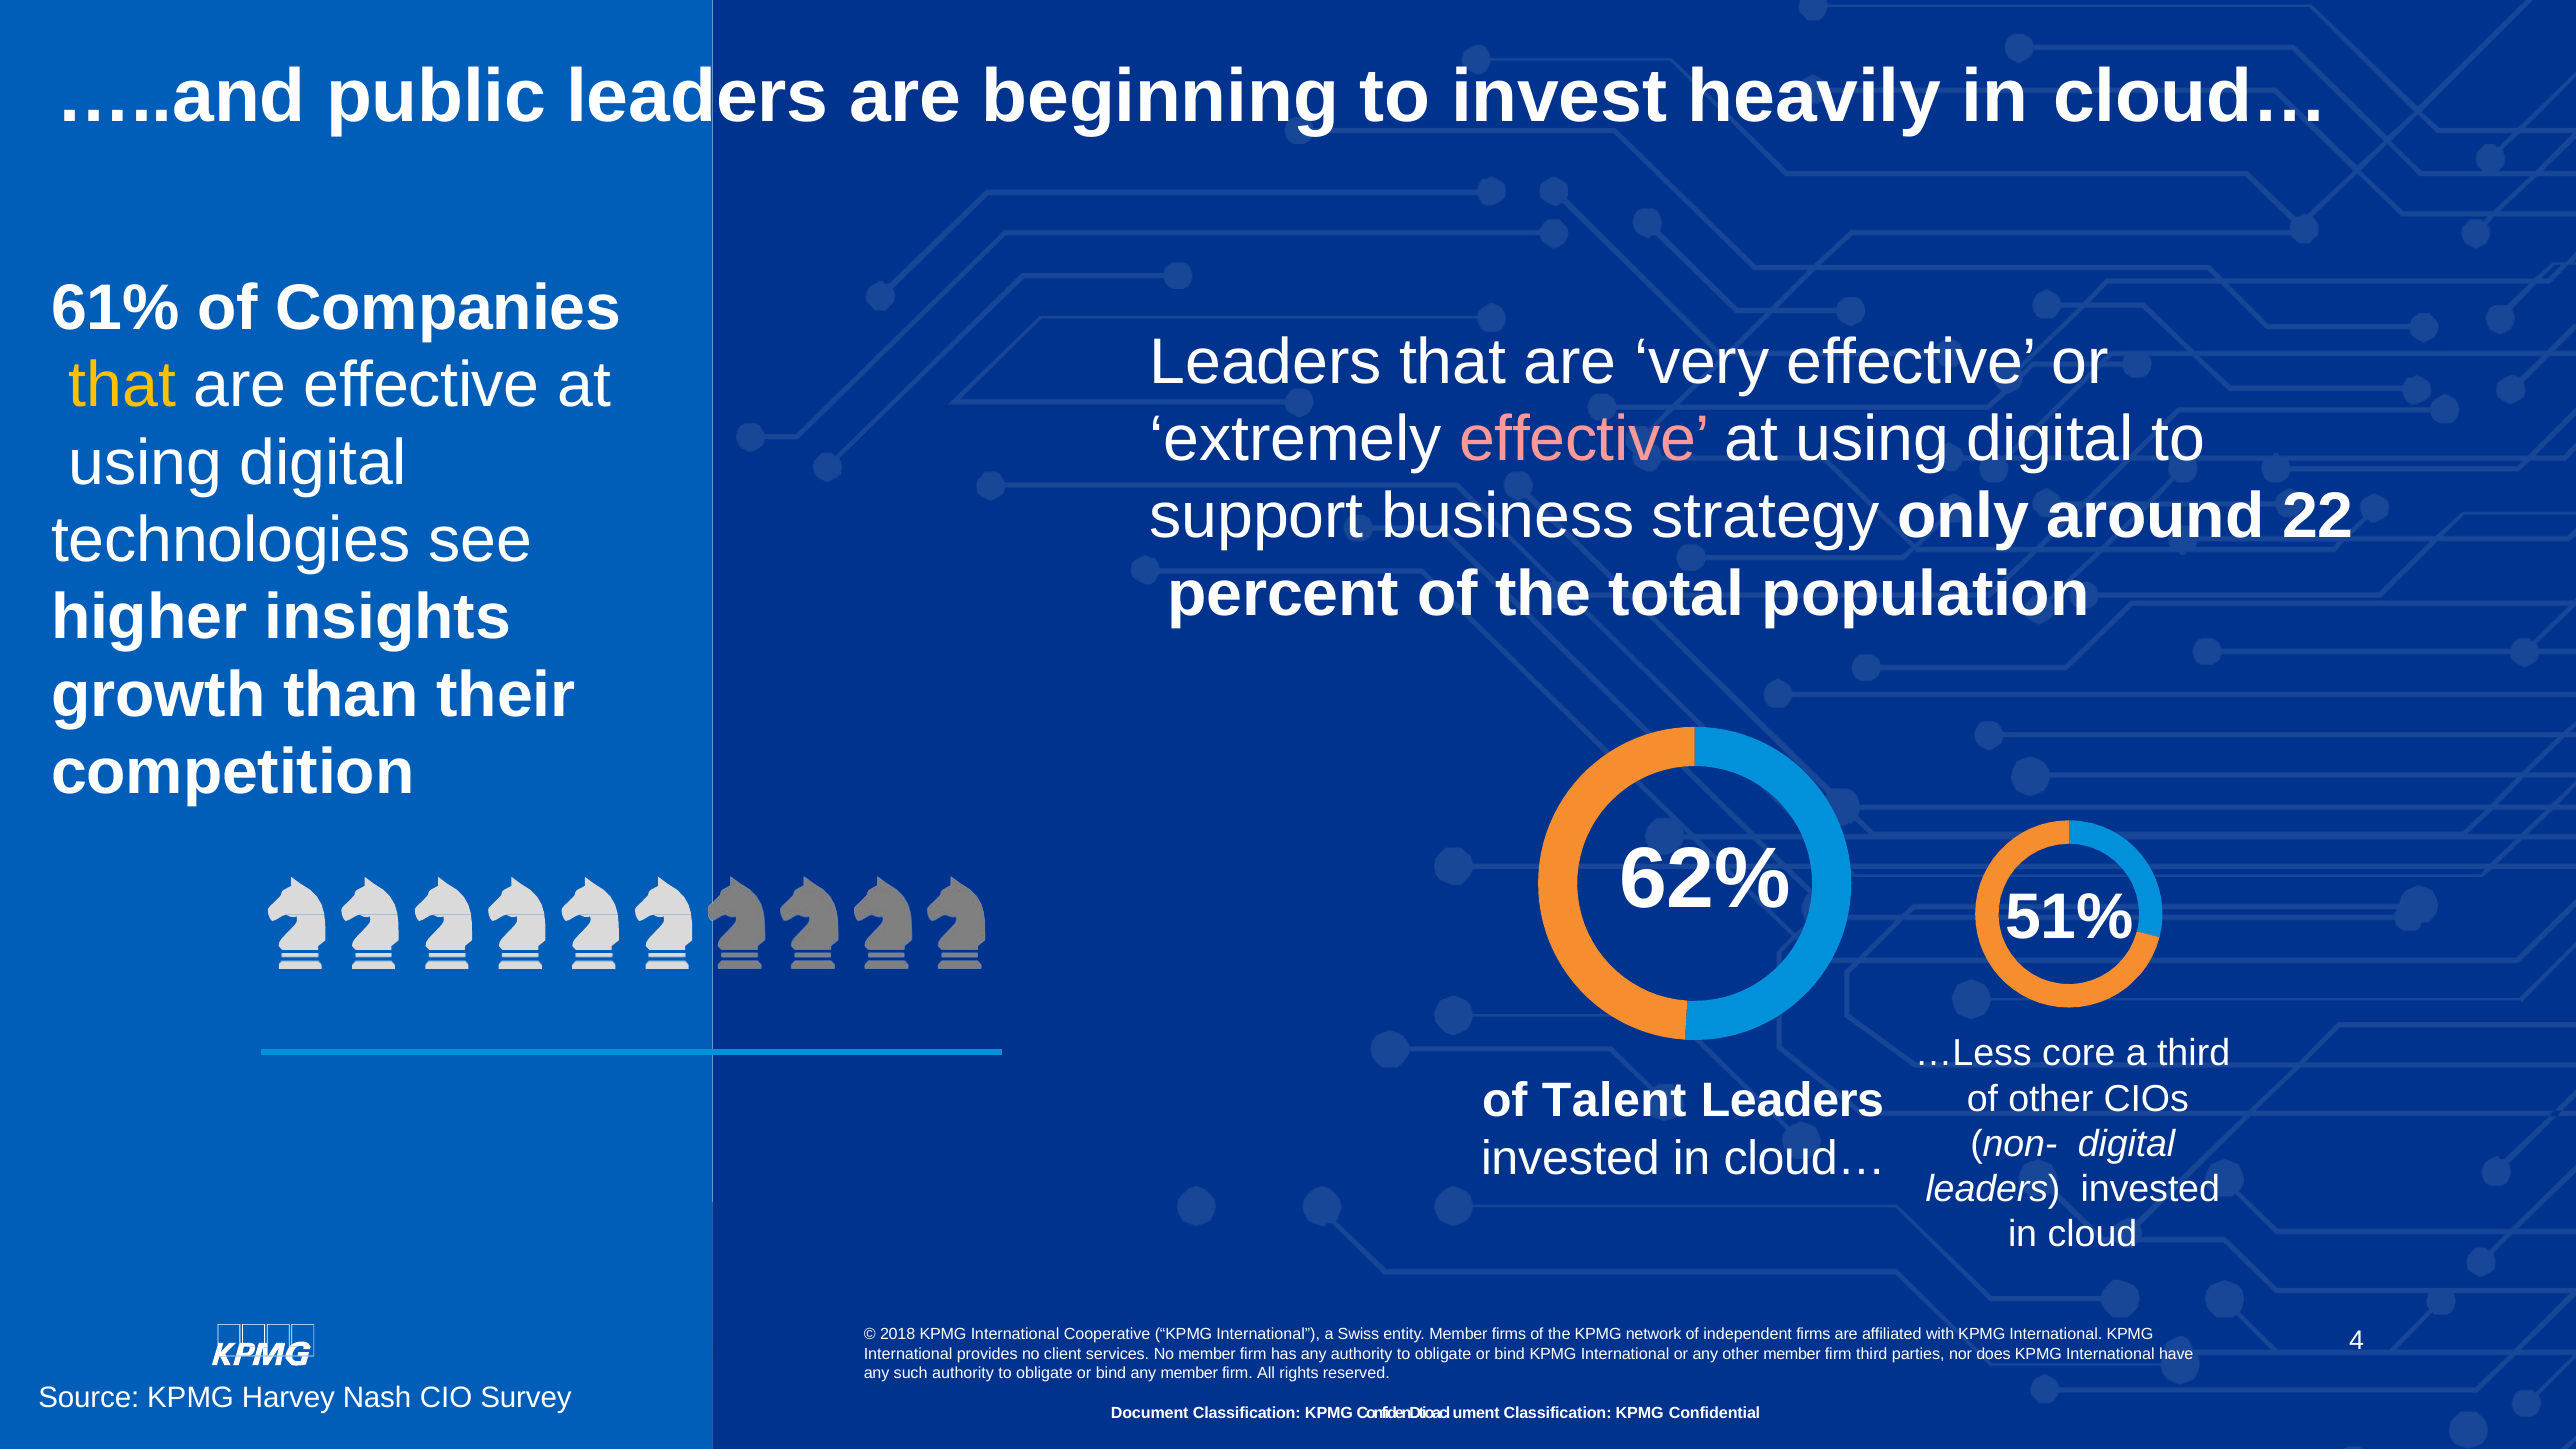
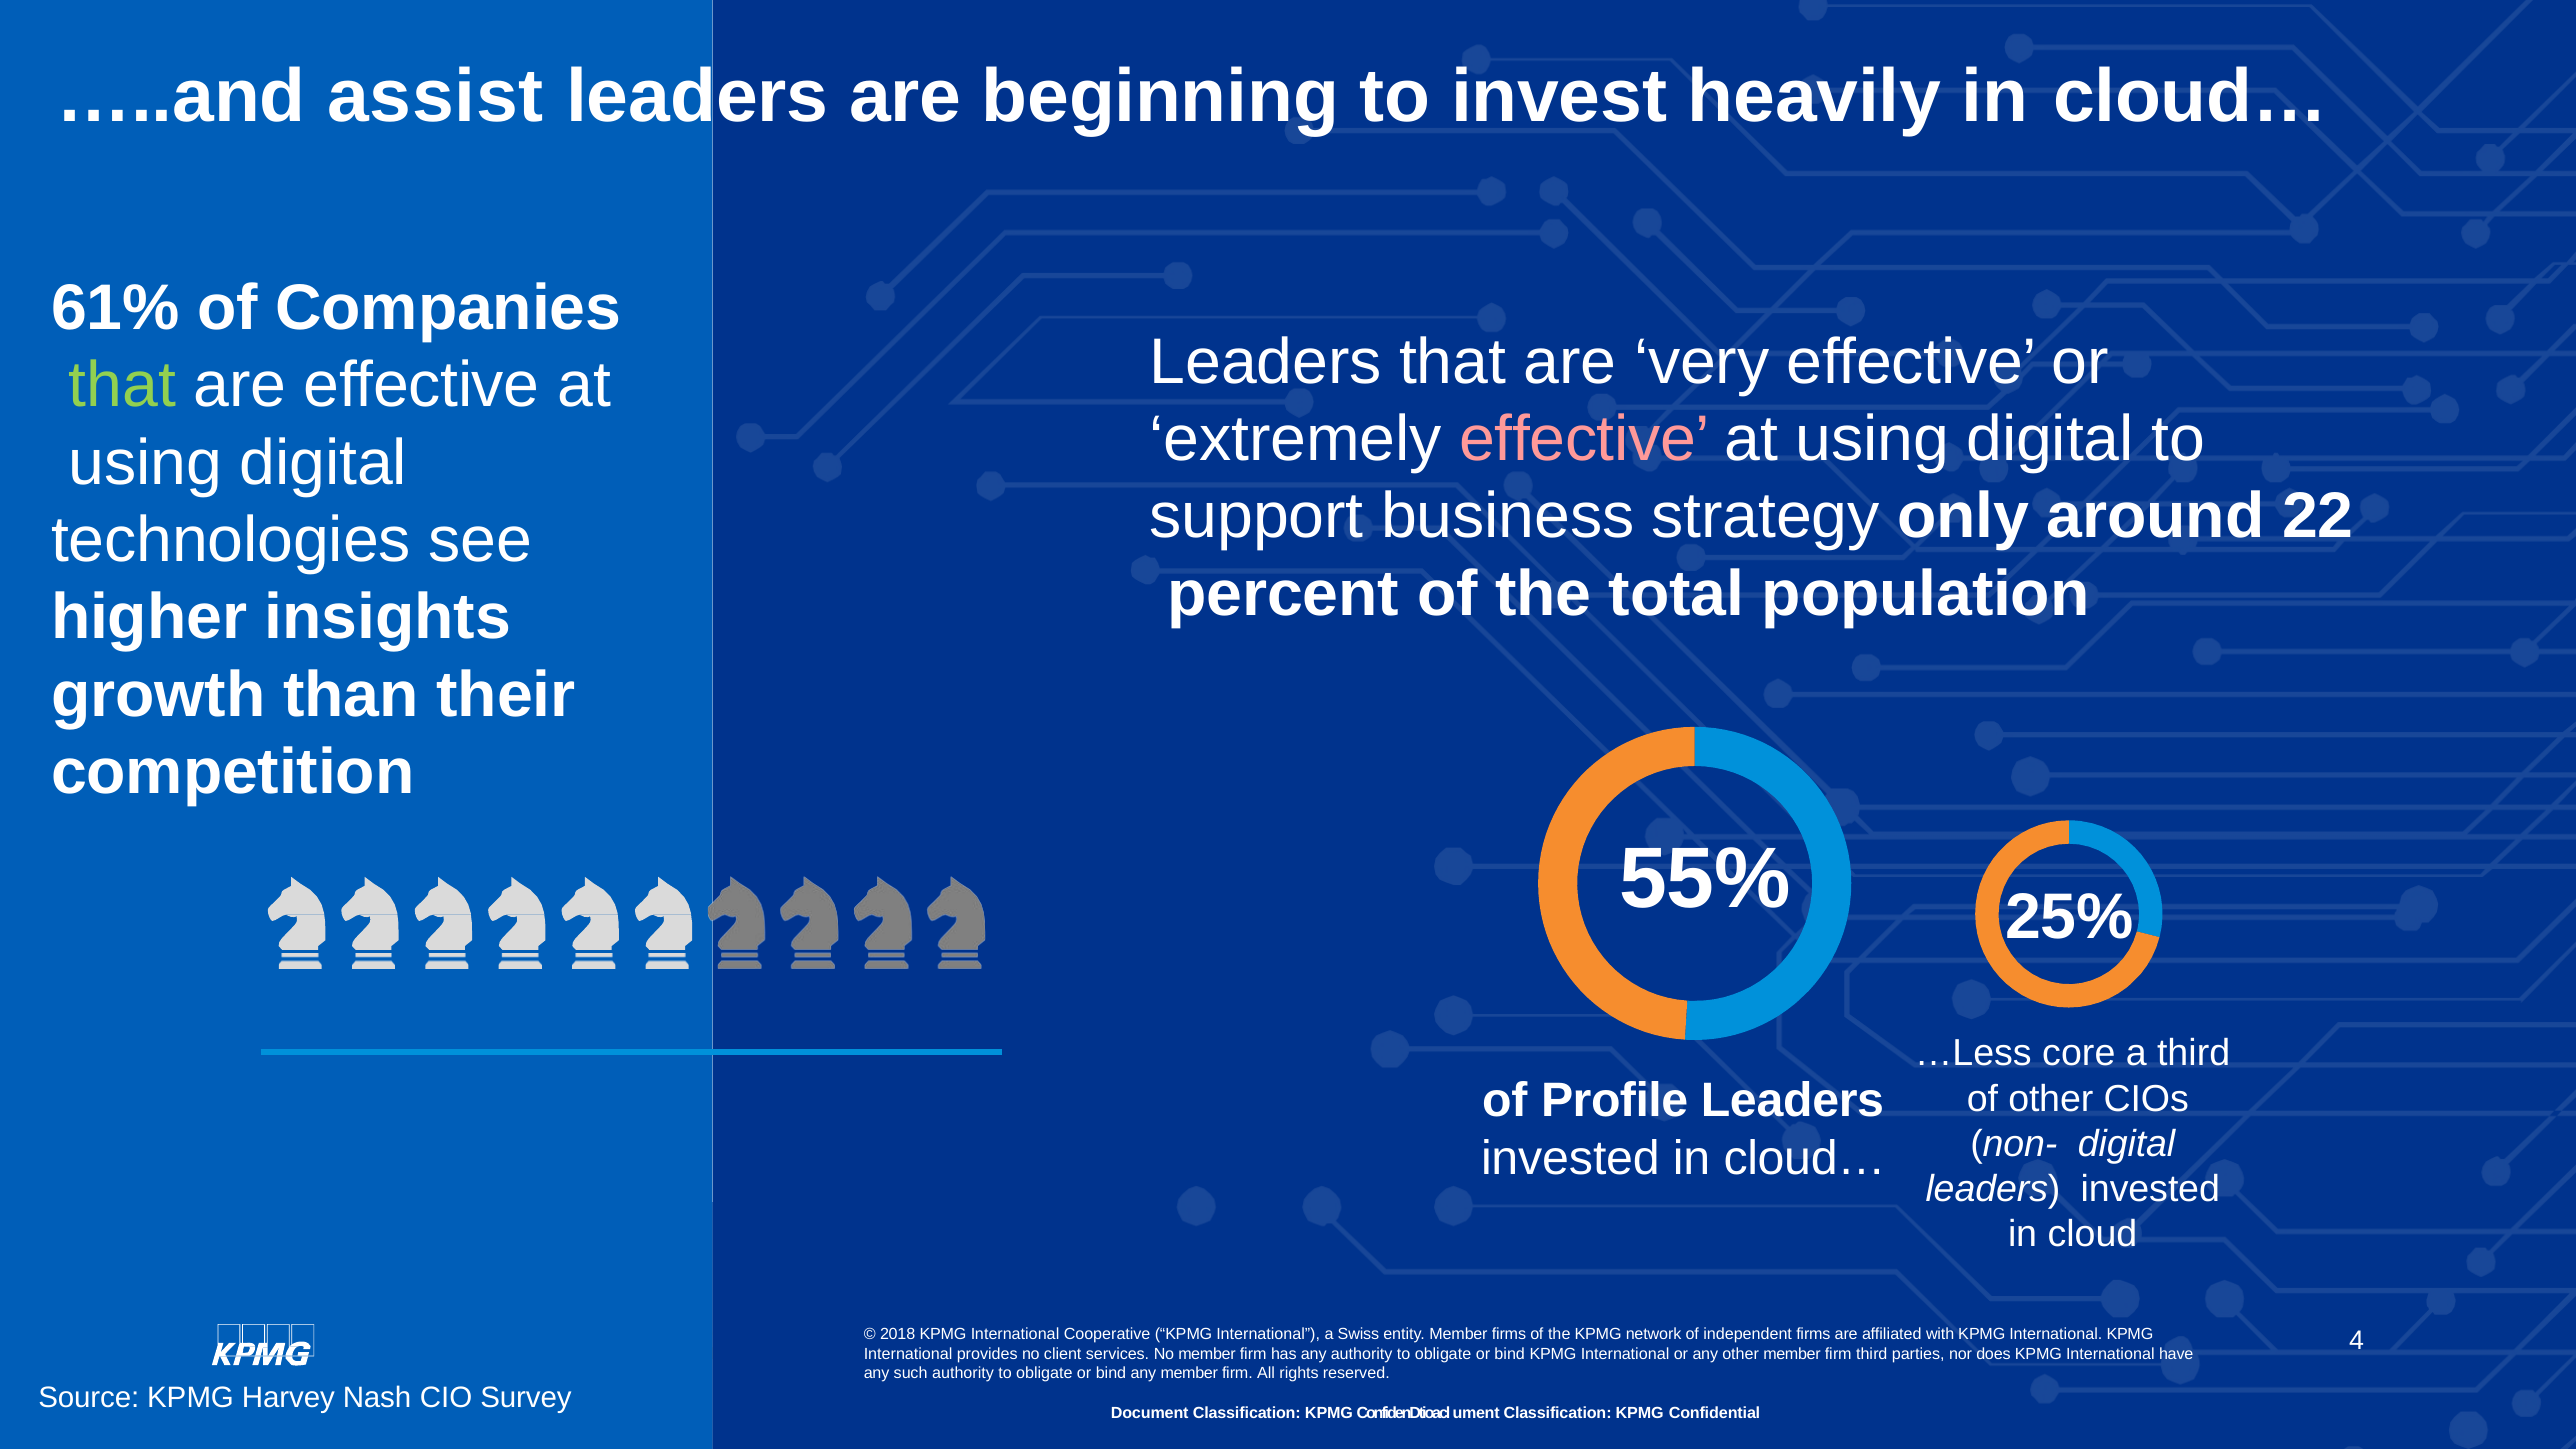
…..and public: public -> assist (436, 97)
that colour: yellow -> light green (122, 386)
62%: 62% -> 55% (1705, 879)
51%: 51% -> 25% (2069, 917)
Talent: Talent -> Profile (1615, 1101)
